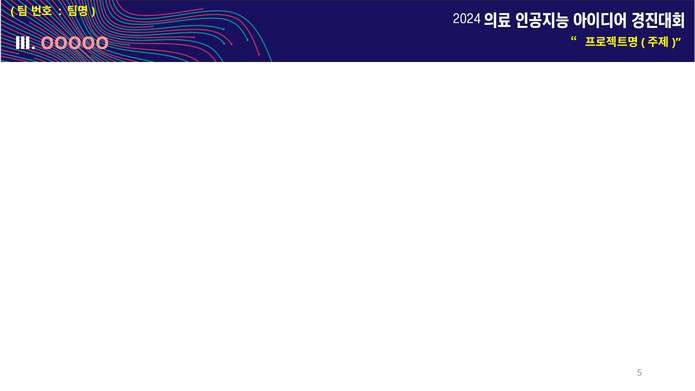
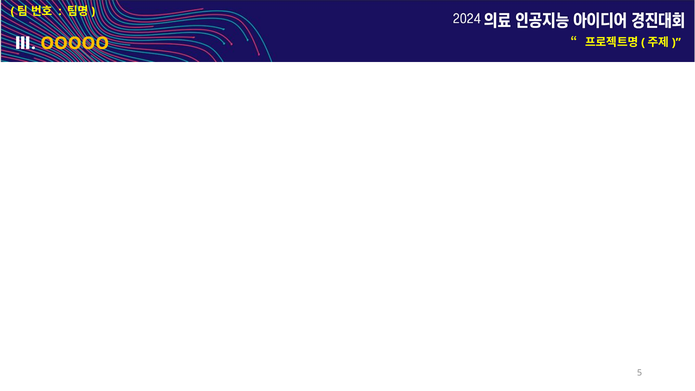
OOOOO colour: pink -> yellow (75, 43)
